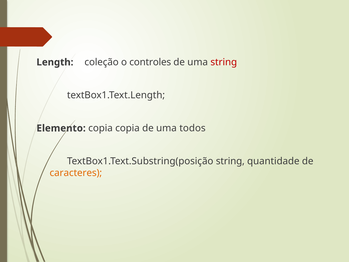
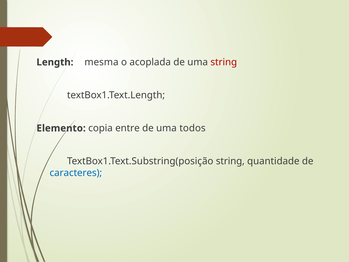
coleção: coleção -> mesma (101, 62)
controles: controles -> acoplada (150, 62)
copia copia: copia -> entre (127, 128)
caracteres colour: orange -> blue (76, 173)
